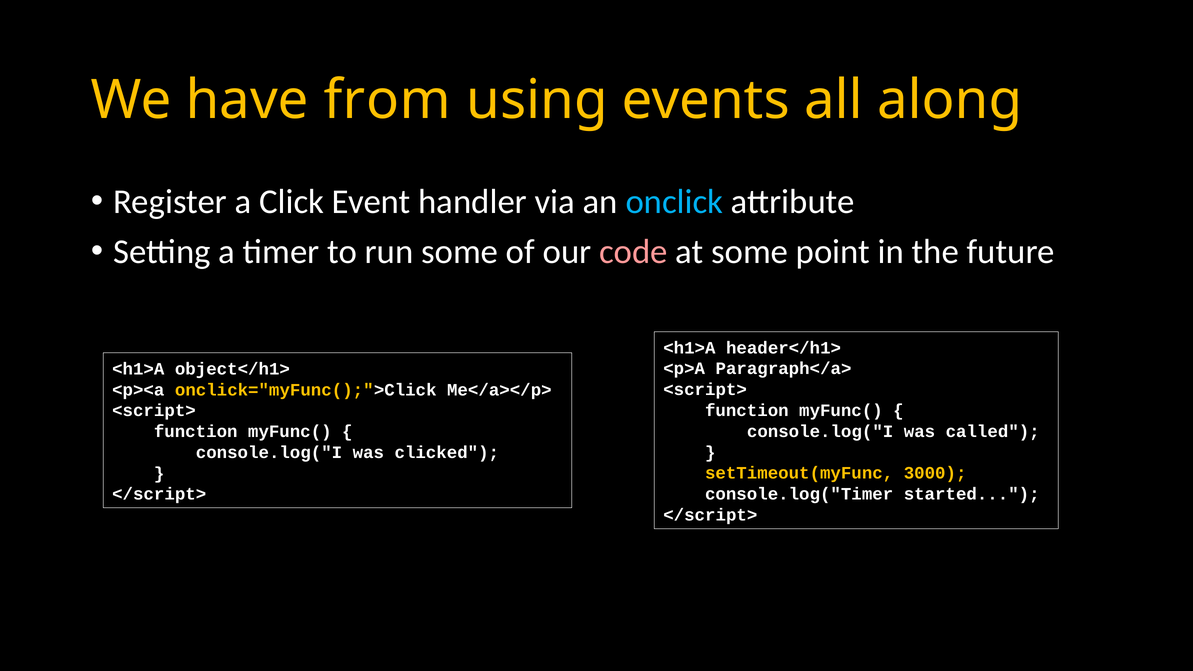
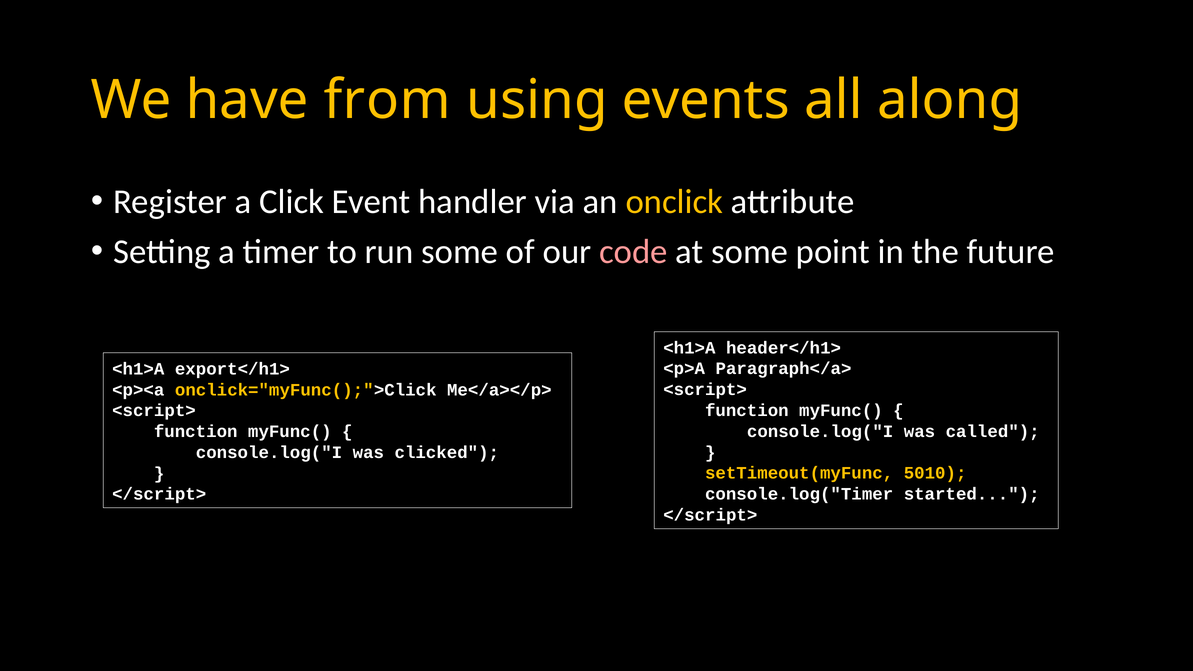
onclick colour: light blue -> yellow (674, 202)
object</h1>: object</h1> -> export</h1> (232, 369)
3000: 3000 -> 5010 (935, 473)
